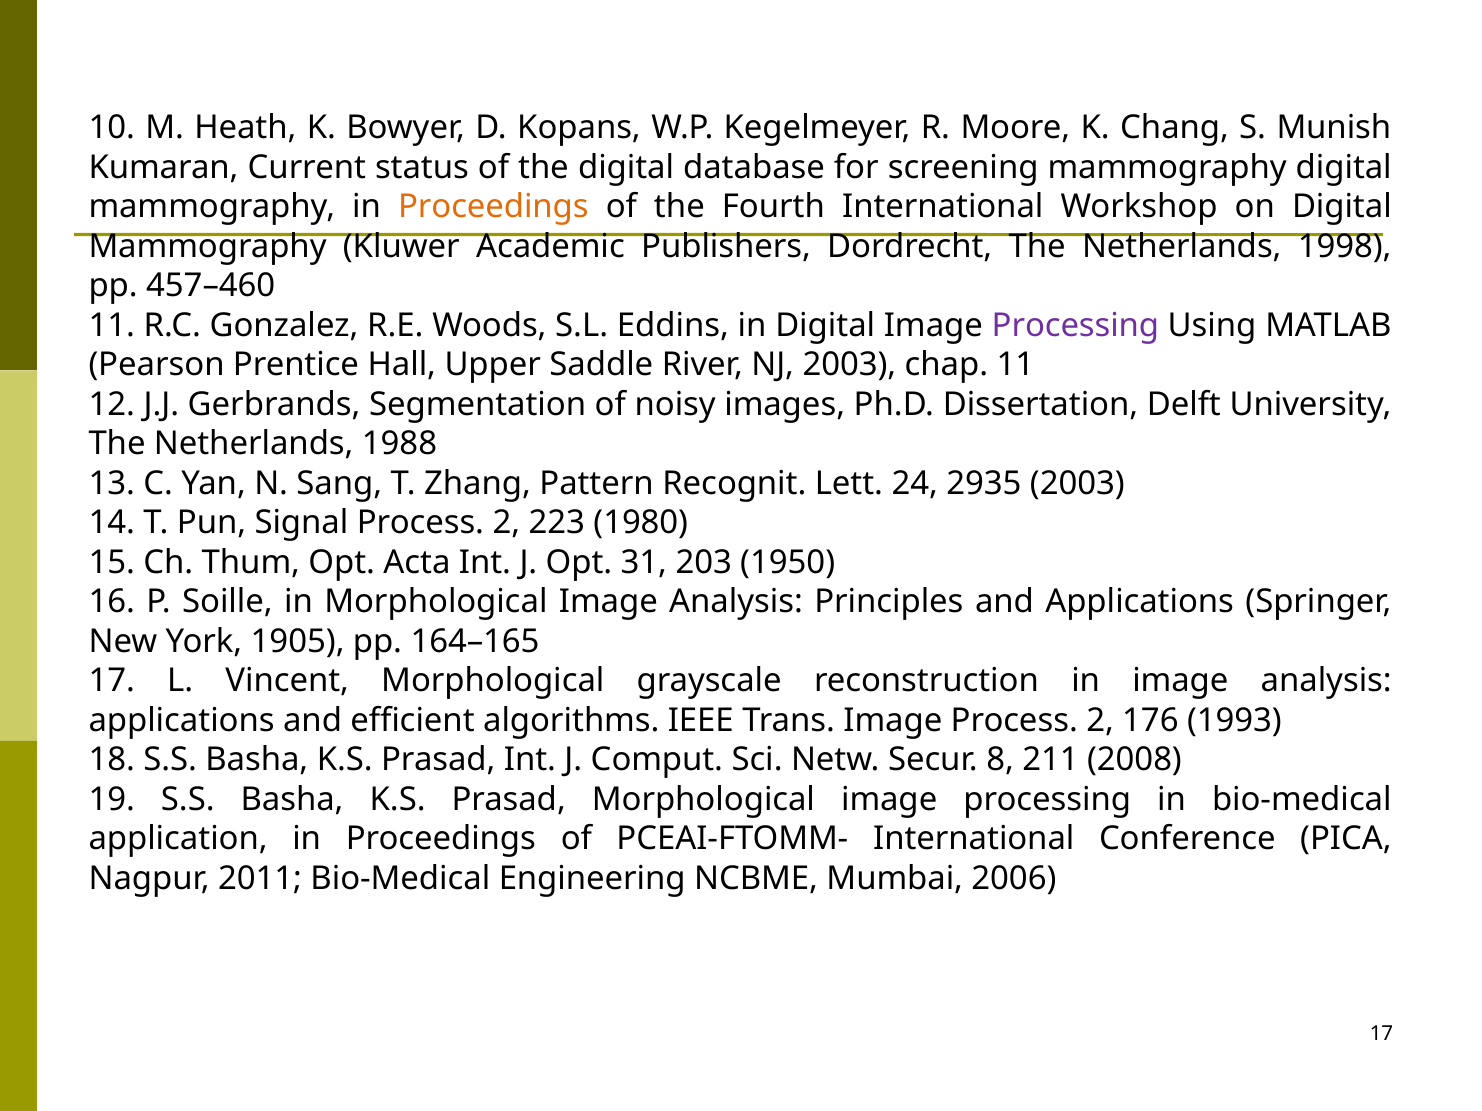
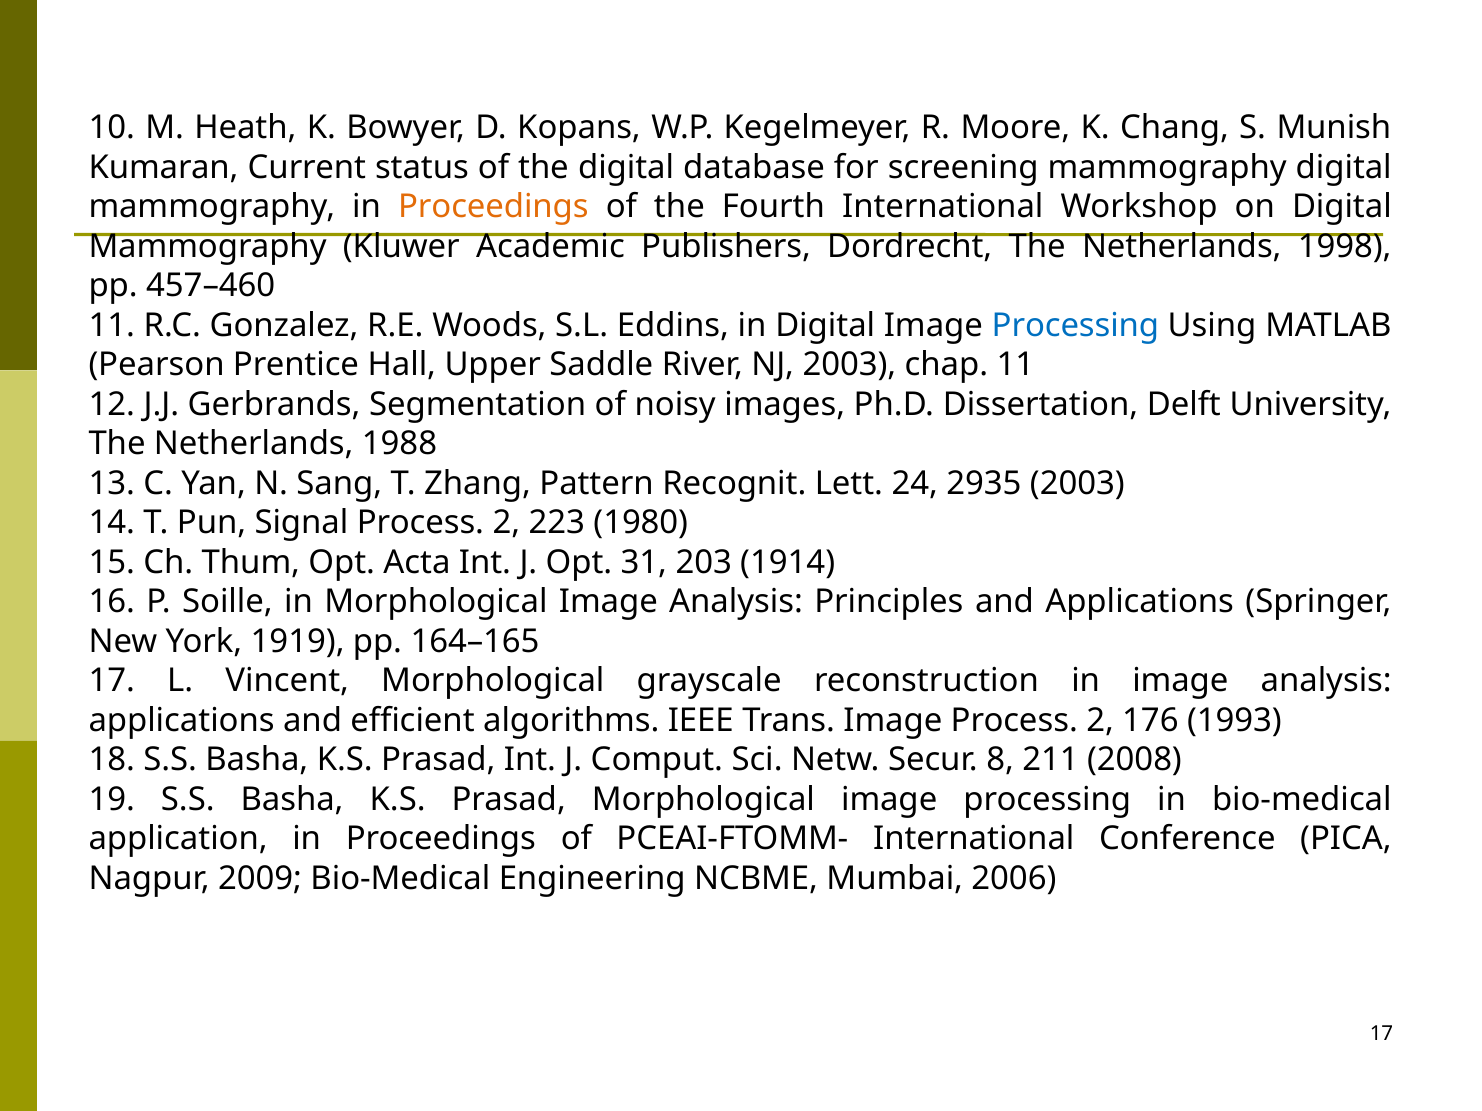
Processing colour: purple -> blue (1075, 326)
1950: 1950 -> 1914 (788, 563)
1905: 1905 -> 1919 (298, 642)
2011: 2011 -> 2009 (260, 879)
